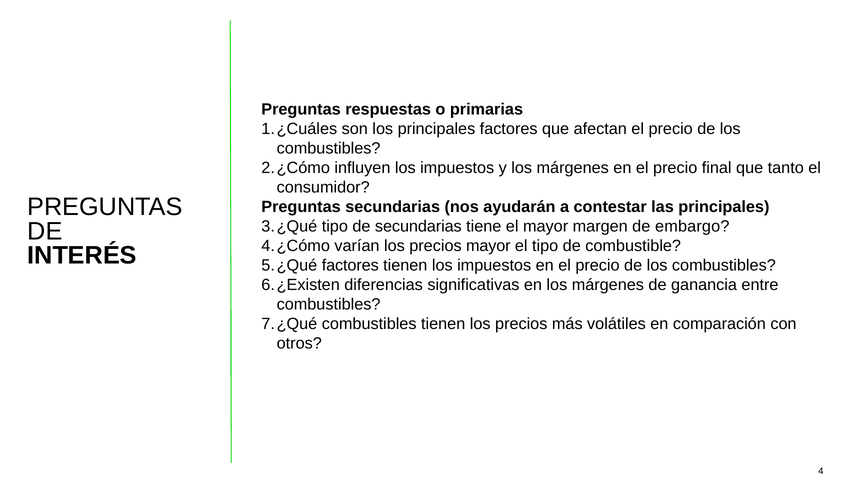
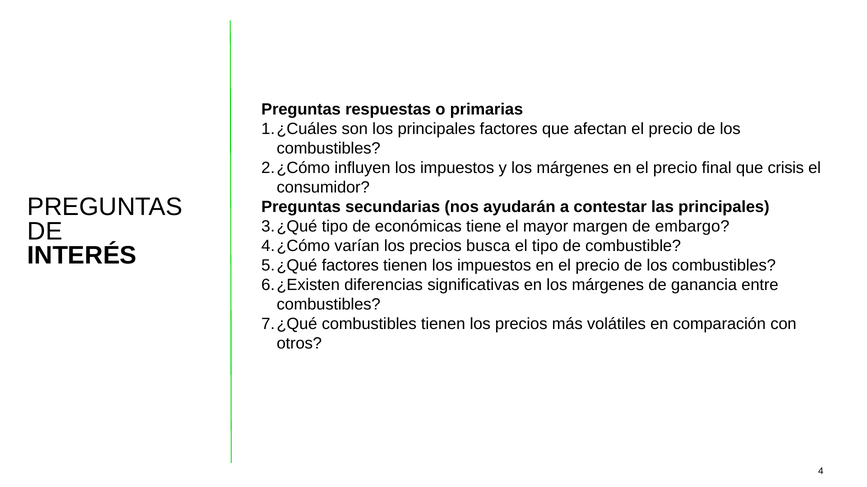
tanto: tanto -> crisis (786, 168)
de secundarias: secundarias -> económicas (418, 227)
precios mayor: mayor -> busca (488, 246)
